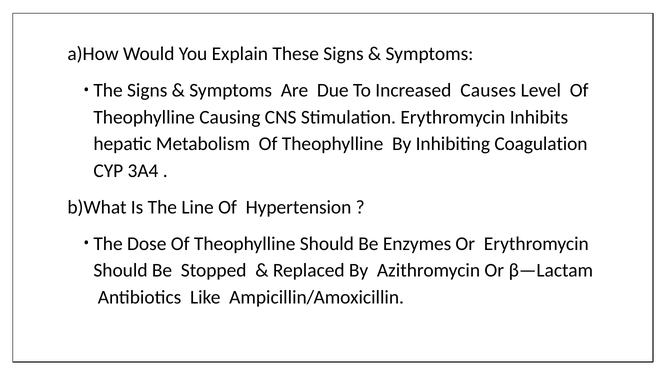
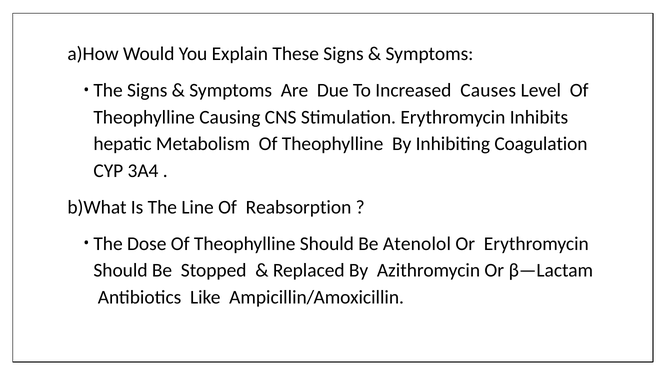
Hypertension: Hypertension -> Reabsorption (299, 207)
Enzymes: Enzymes -> Atenolol (417, 243)
